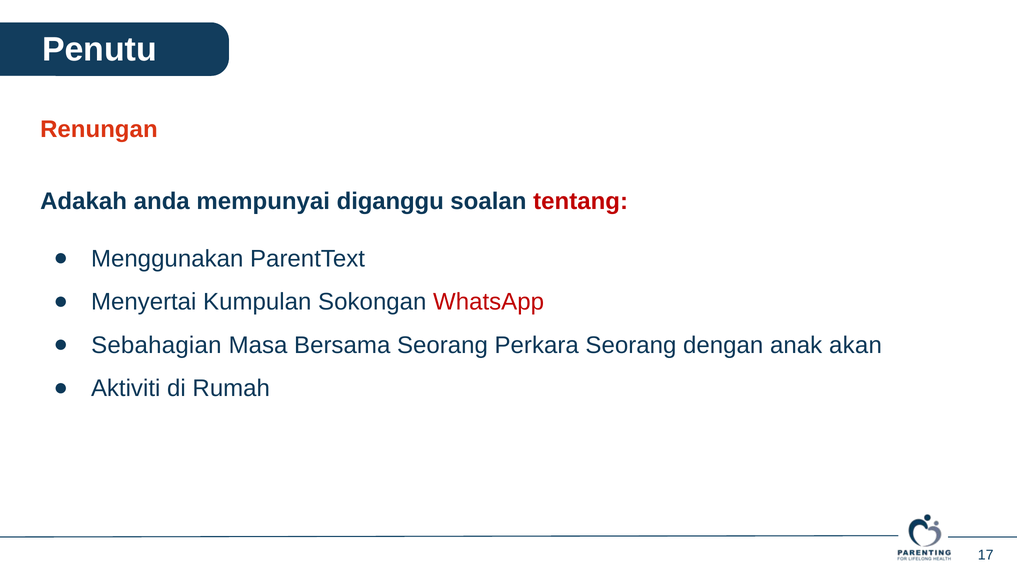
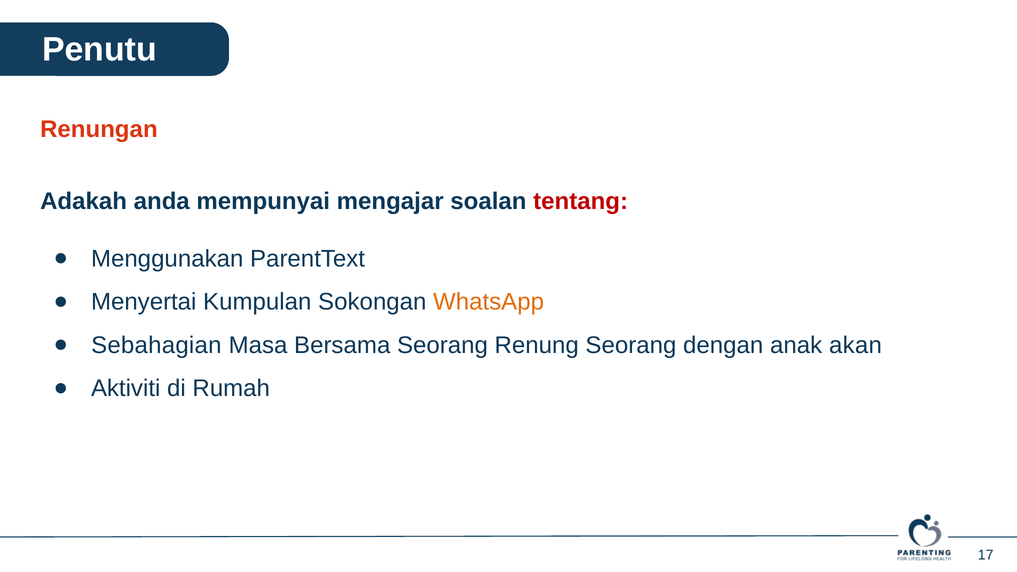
diganggu: diganggu -> mengajar (390, 201)
WhatsApp colour: red -> orange (489, 302)
Perkara: Perkara -> Renung (537, 345)
